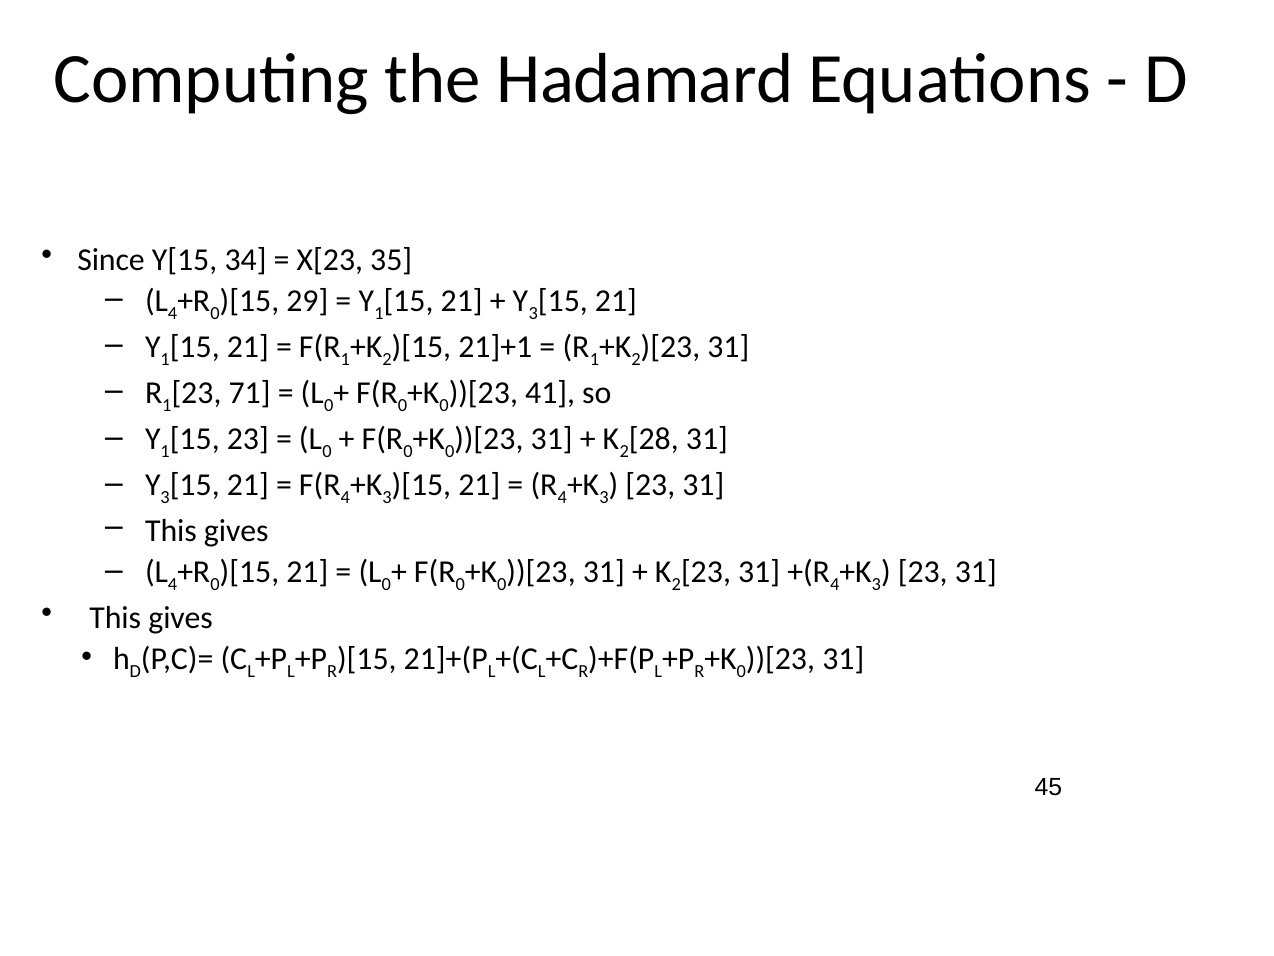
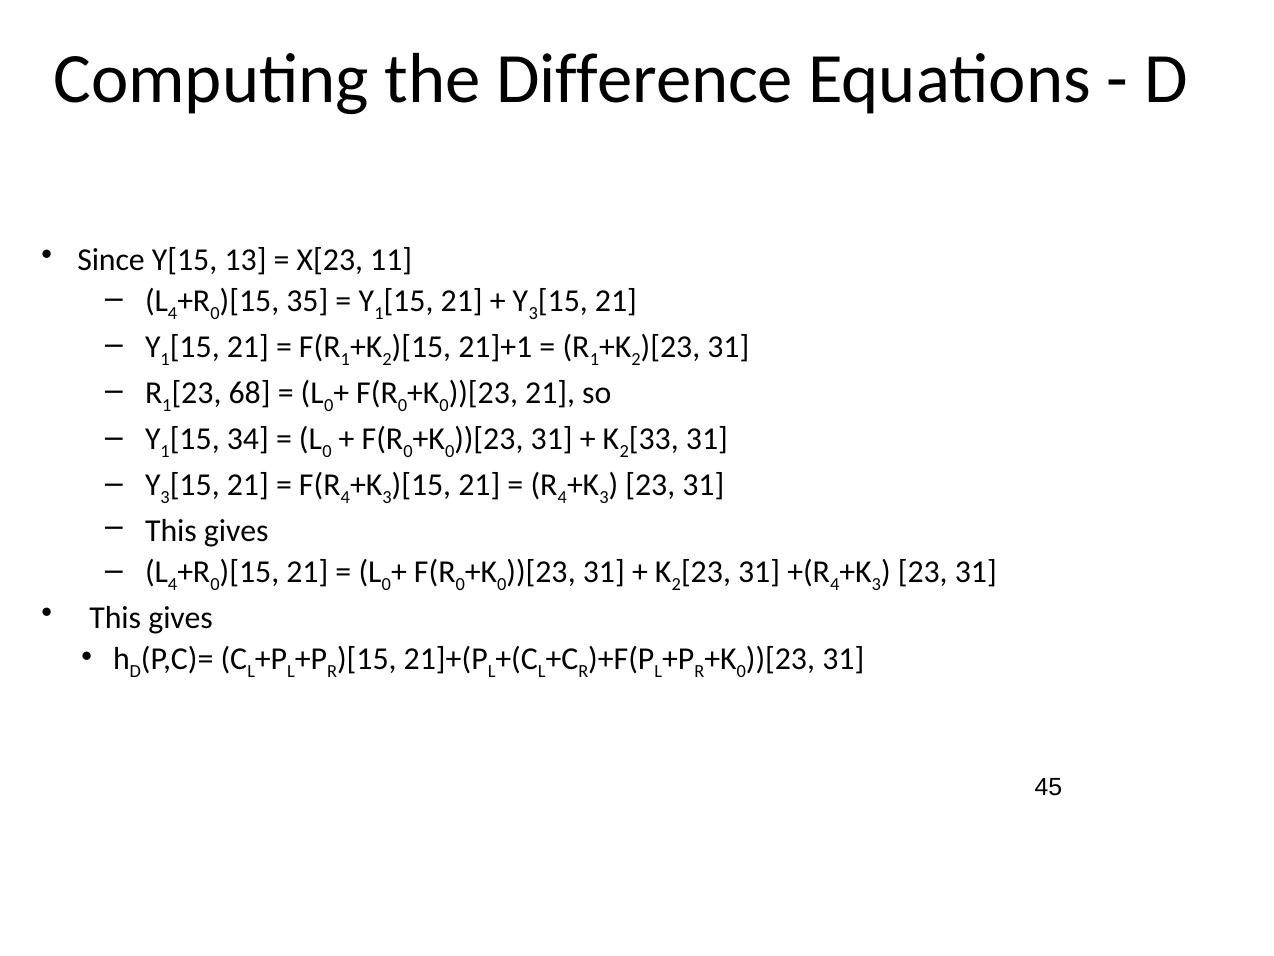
Hadamard: Hadamard -> Difference (645, 79)
34: 34 -> 13 (246, 260)
35: 35 -> 11 (391, 260)
29: 29 -> 35 (307, 301)
71: 71 -> 68 (250, 393)
41: 41 -> 21 (550, 393)
23: 23 -> 34 (248, 439)
28: 28 -> 33 (654, 439)
